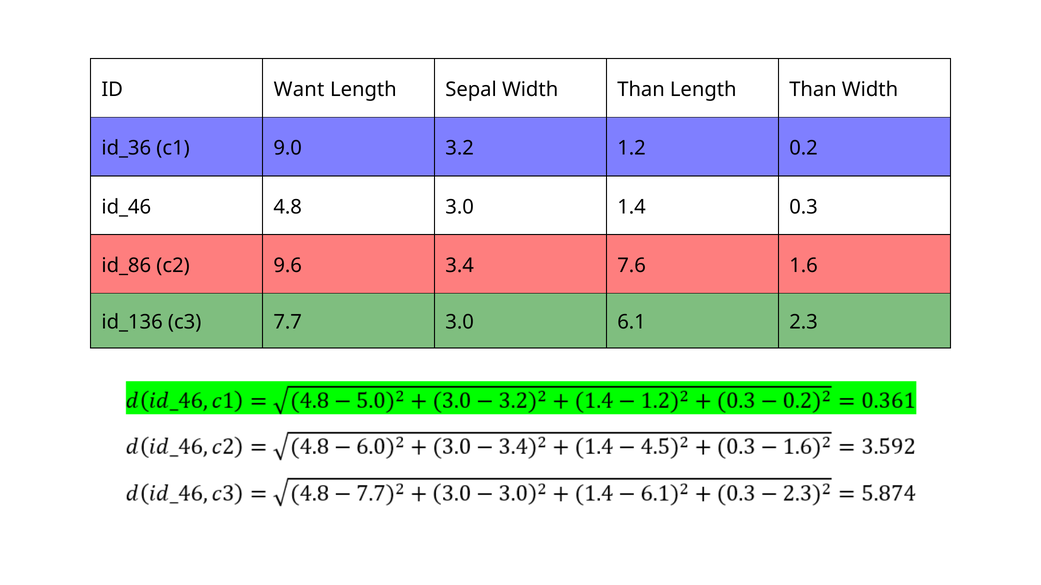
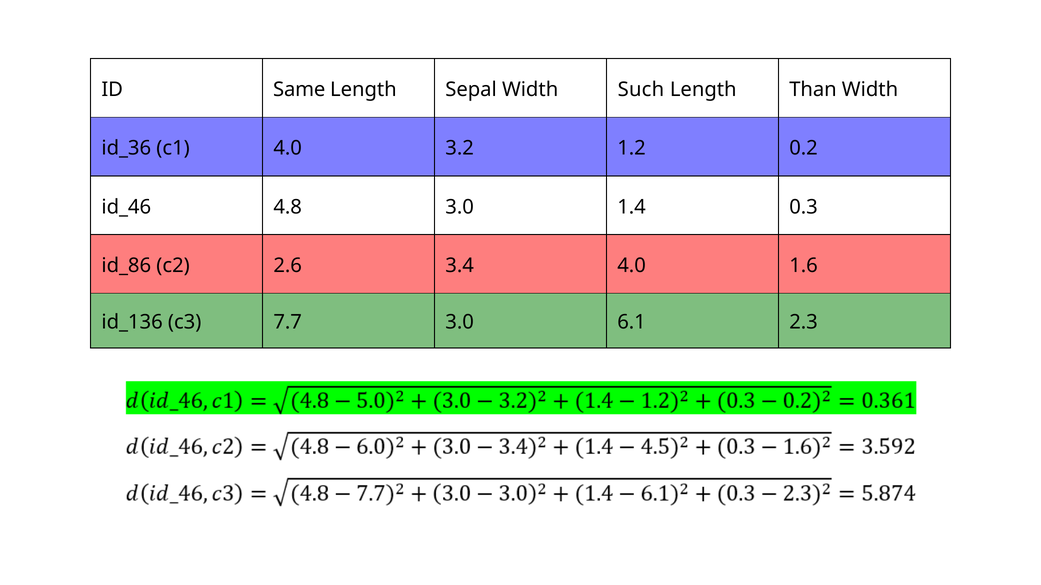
Want: Want -> Same (299, 90)
Width Than: Than -> Such (641, 90)
c1 9.0: 9.0 -> 4.0 (288, 148)
9.6: 9.6 -> 2.6 (288, 266)
3.4 7.6: 7.6 -> 4.0 (632, 266)
